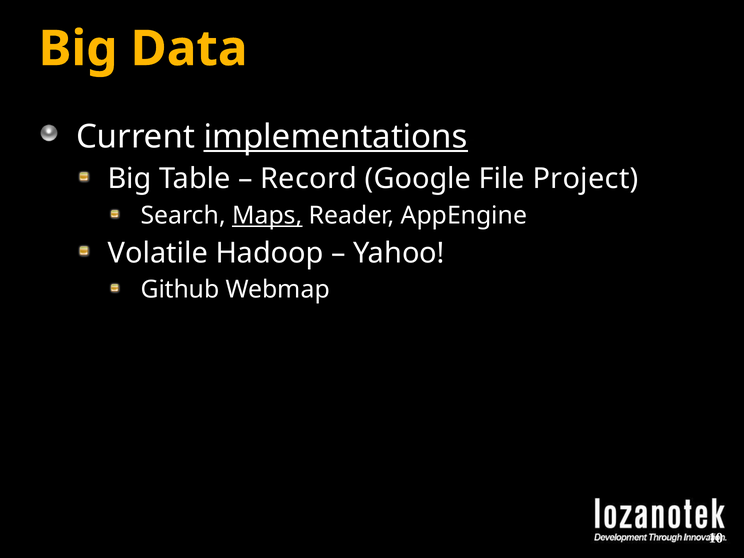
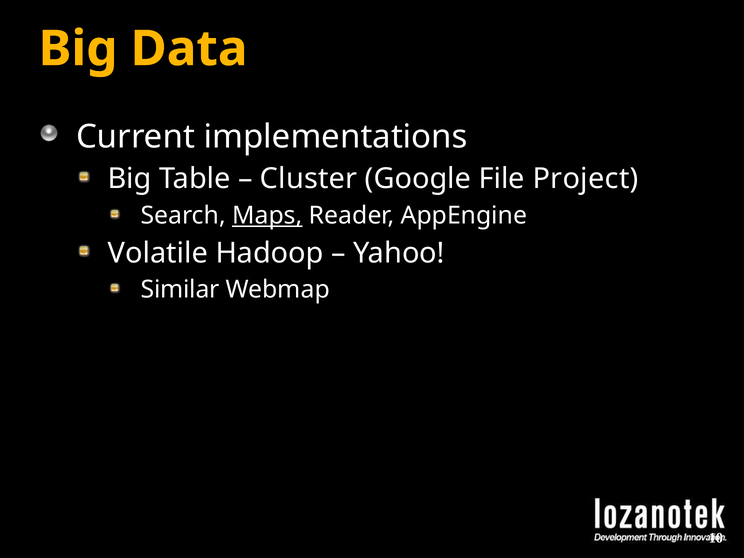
implementations underline: present -> none (336, 137)
Record: Record -> Cluster (309, 179)
Github: Github -> Similar (180, 290)
